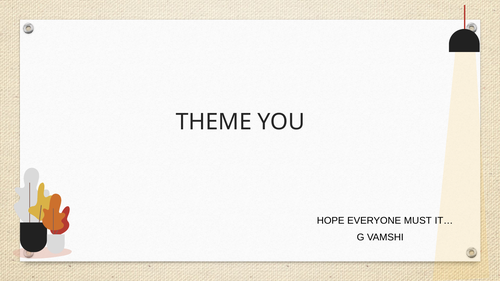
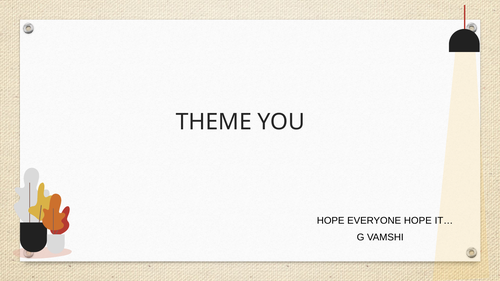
EVERYONE MUST: MUST -> HOPE (418, 221)
